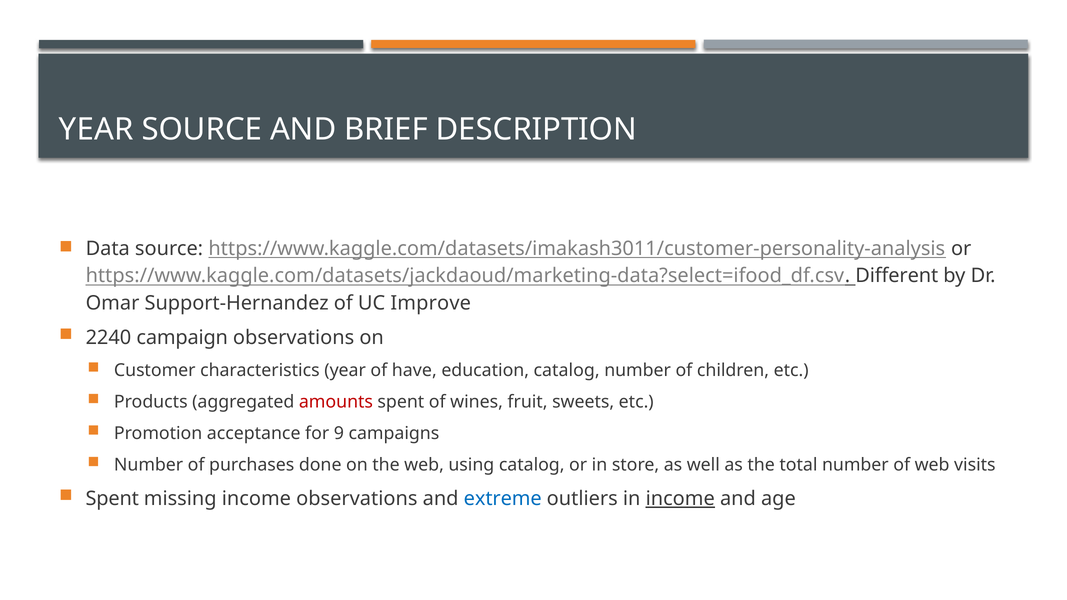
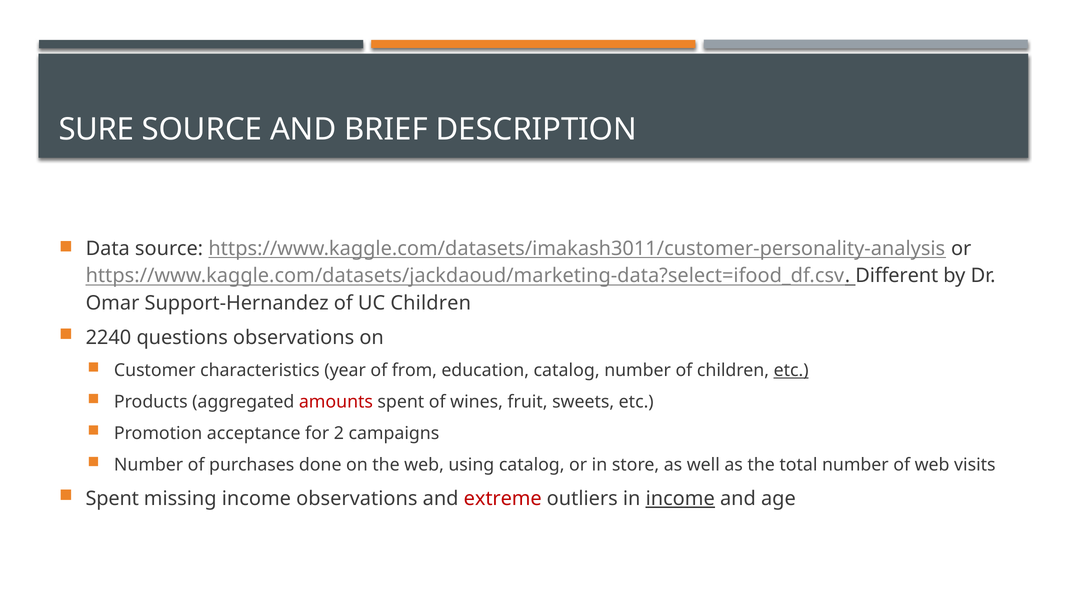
YEAR: YEAR -> SURE (96, 130)
UC Improve: Improve -> Children (431, 303)
campaign: campaign -> questions (182, 338)
have: have -> from (414, 371)
etc underline: none -> present (791, 371)
9: 9 -> 2 (339, 434)
extreme colour: blue -> red (503, 499)
